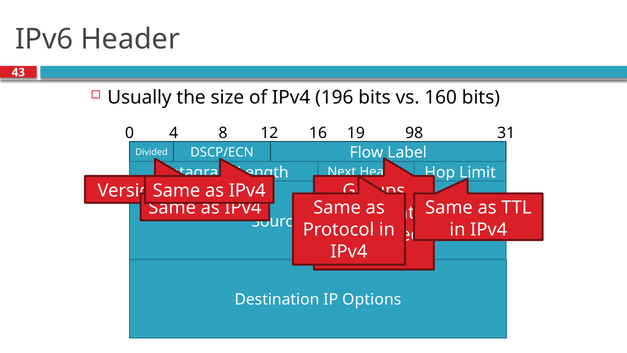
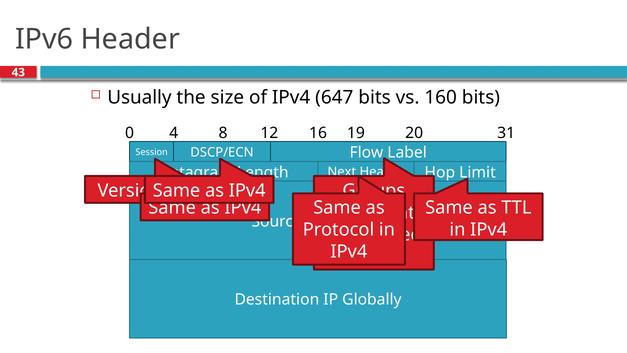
196: 196 -> 647 (334, 97)
98: 98 -> 20 (414, 133)
Divided: Divided -> Session (152, 152)
Options: Options -> Globally (372, 300)
